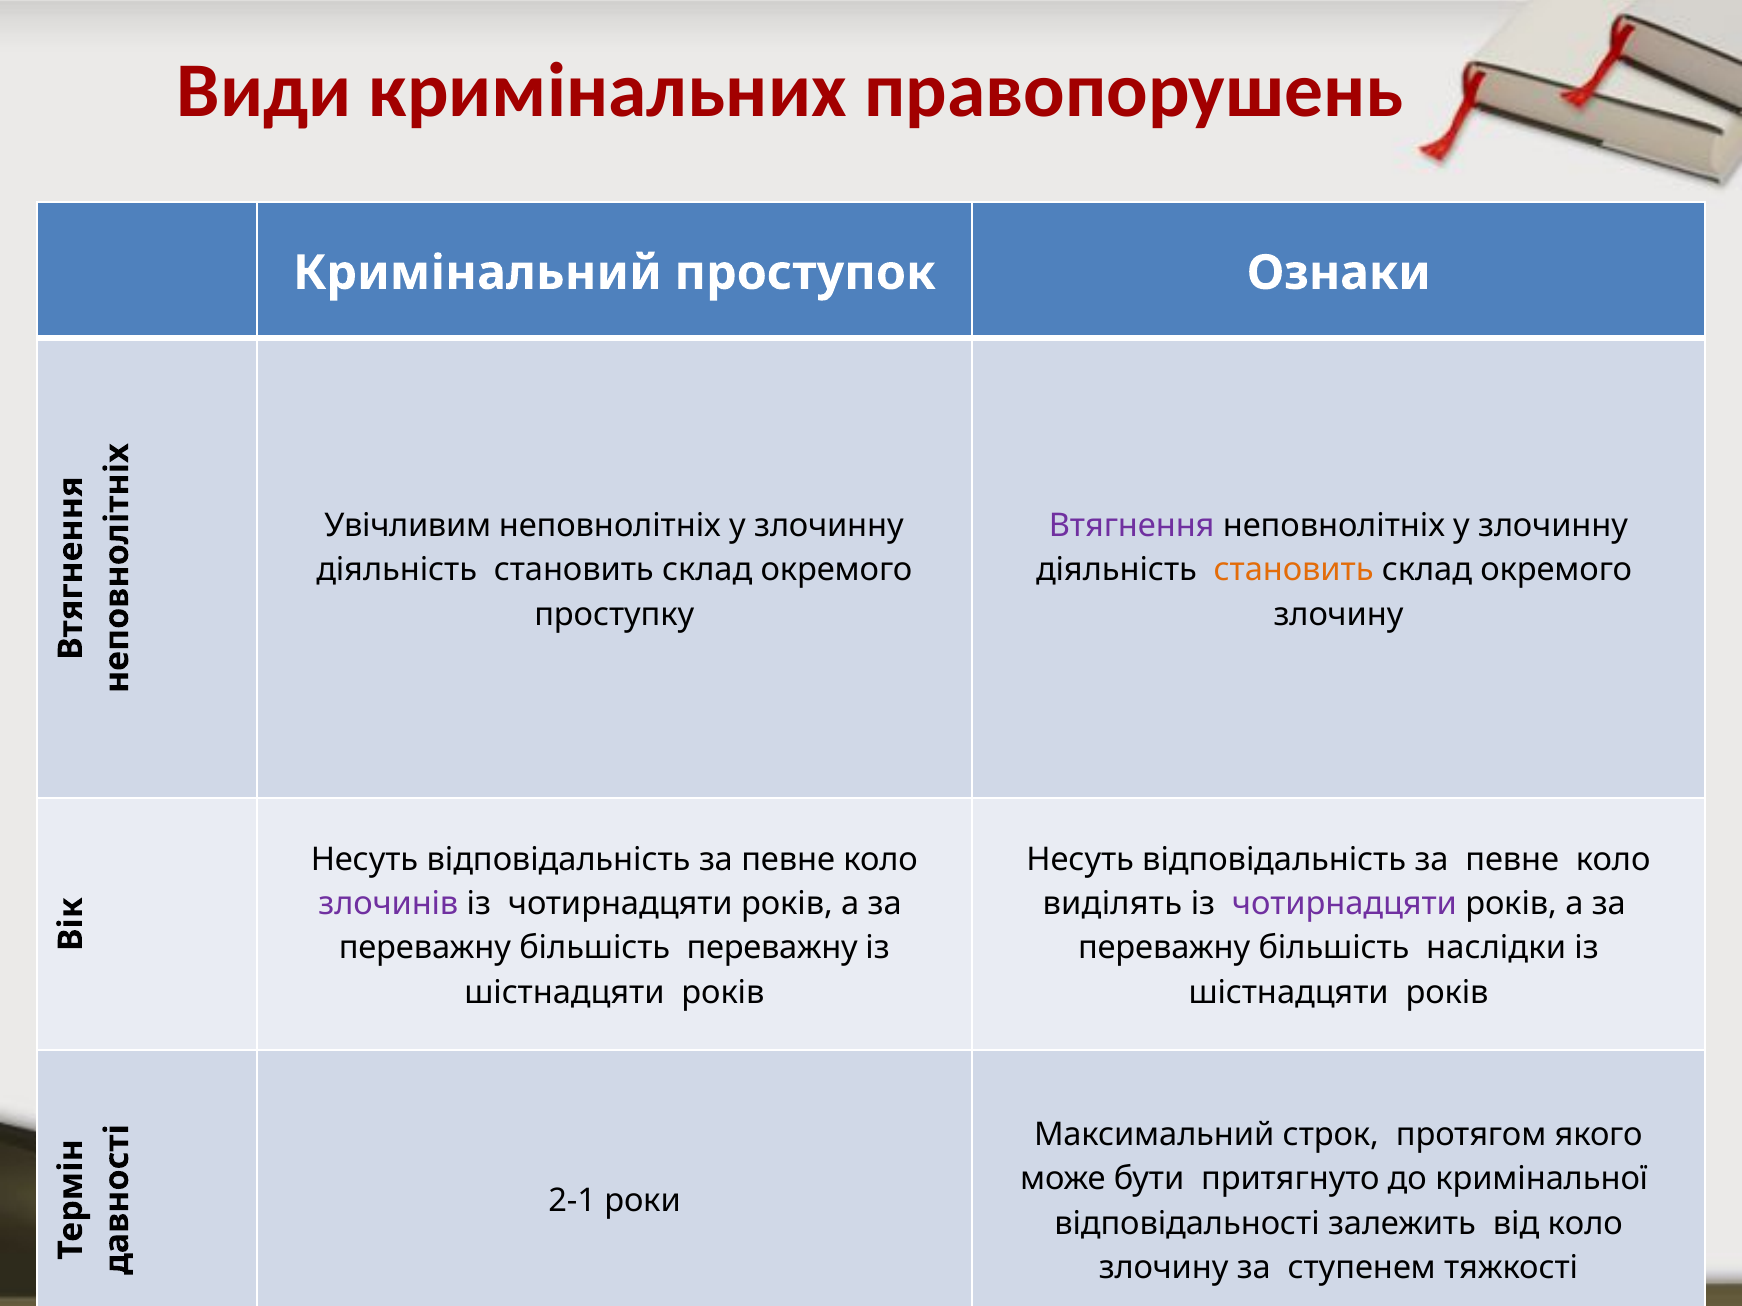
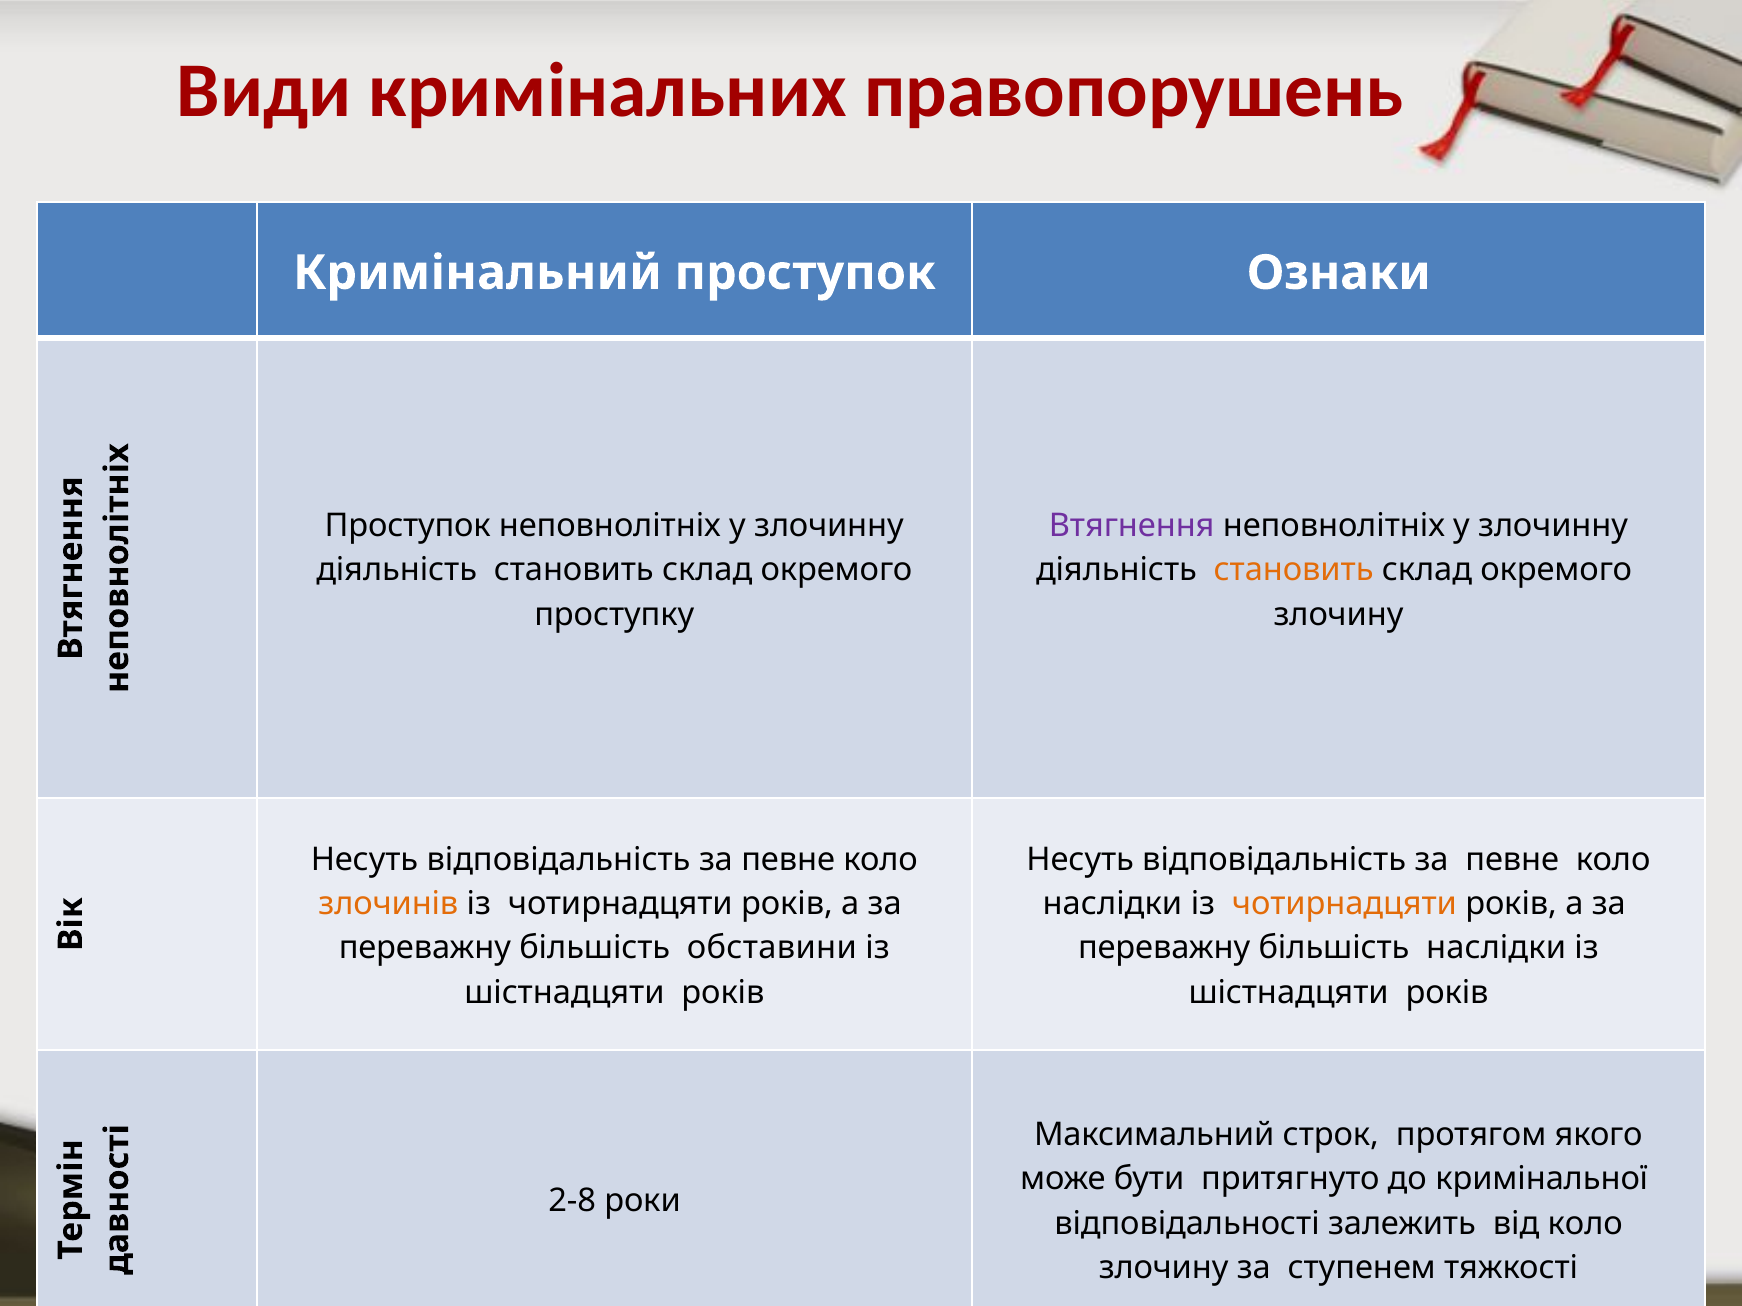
Увічливим: Увічливим -> Проступок (408, 526)
злочинів colour: purple -> orange (388, 904)
виділять: виділять -> наслідки (1112, 904)
чотирнадцяти colour: purple -> orange (1344, 904)
більшість переважну: переважну -> обставини (772, 948)
2-1: 2-1 -> 2-8 (572, 1202)
